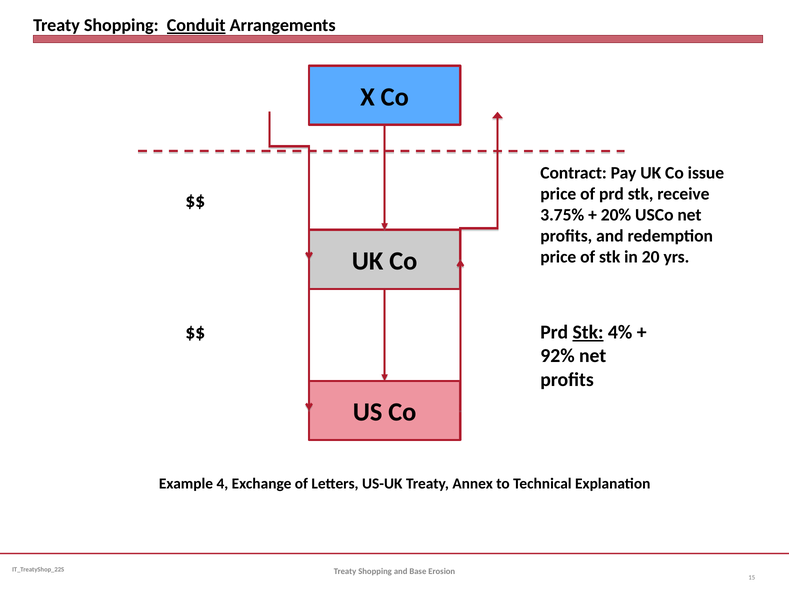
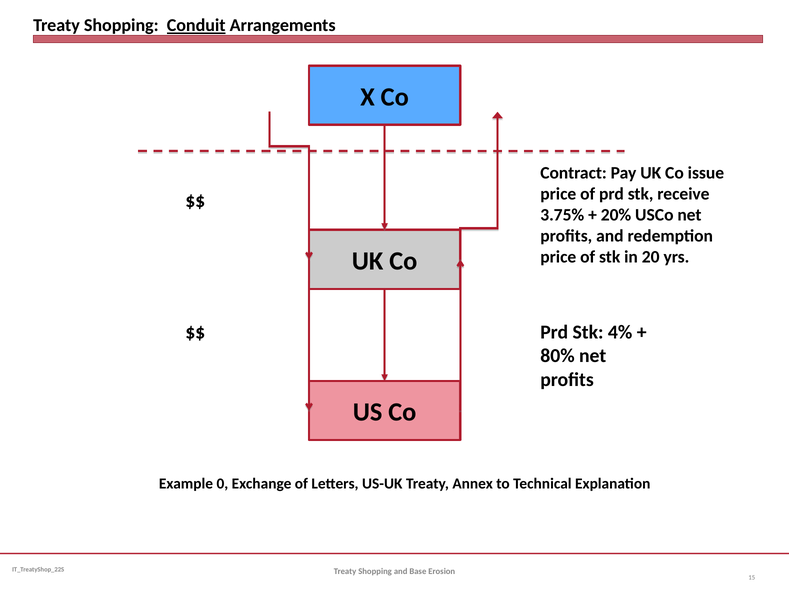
Stk underline: present -> none (588, 333)
92%: 92% -> 80% (557, 356)
4: 4 -> 0 (222, 484)
